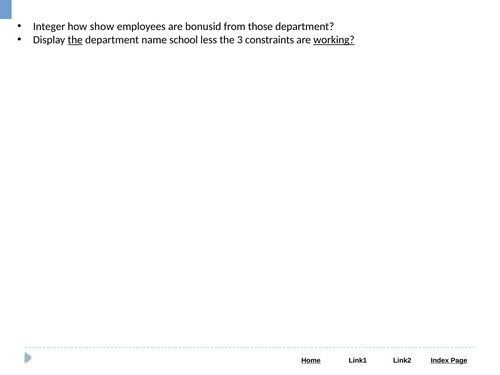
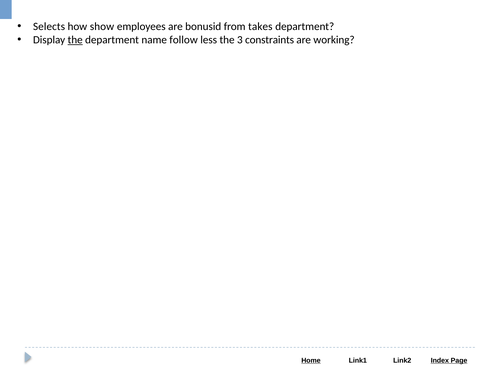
Integer: Integer -> Selects (49, 27)
those: those -> takes (260, 27)
school: school -> follow (184, 40)
working underline: present -> none (334, 40)
